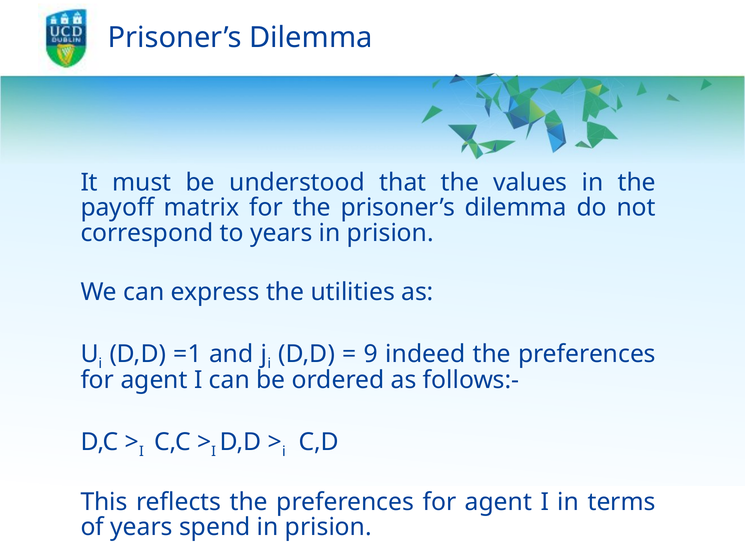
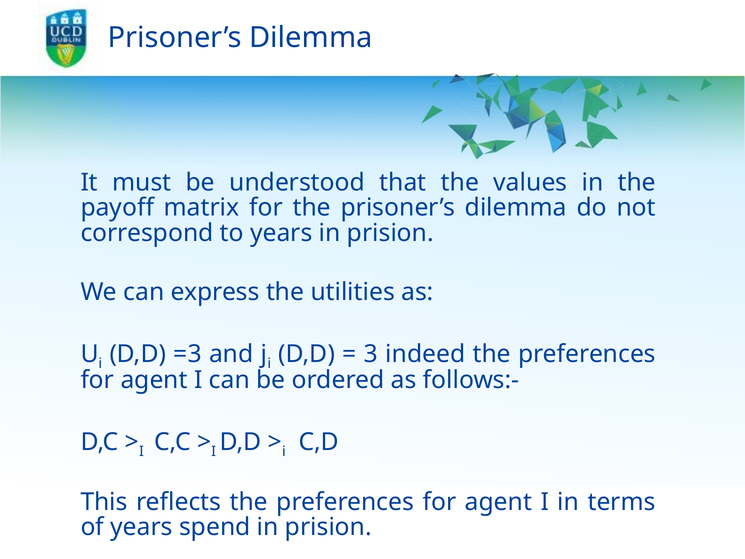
=1: =1 -> =3 (188, 354)
9: 9 -> 3 (371, 354)
